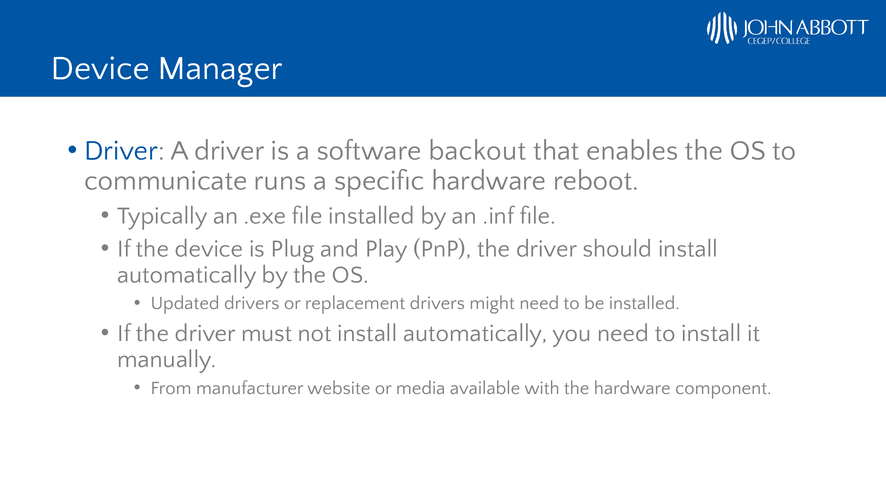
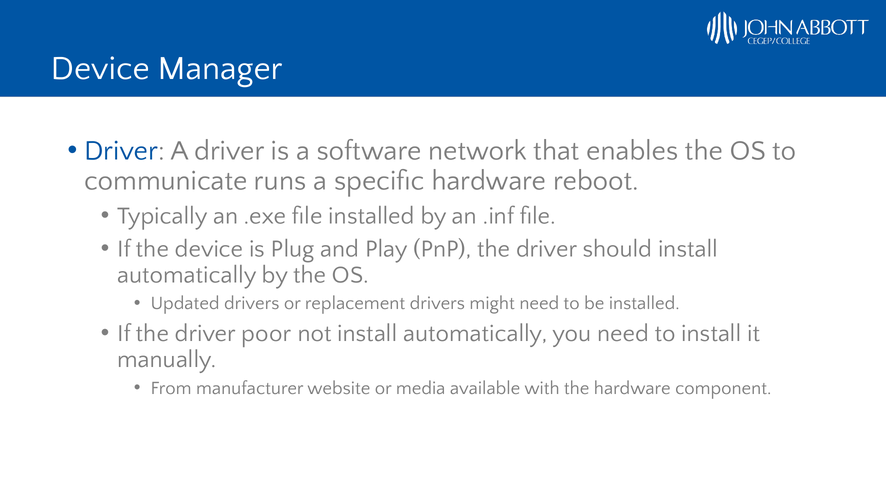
backout: backout -> network (478, 151)
must: must -> poor (266, 334)
